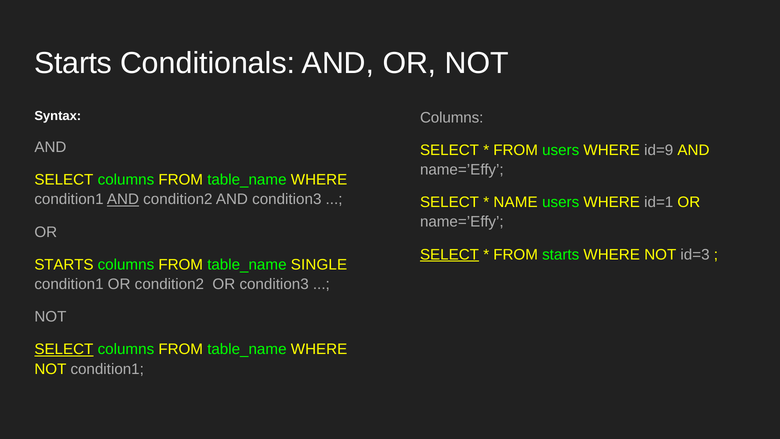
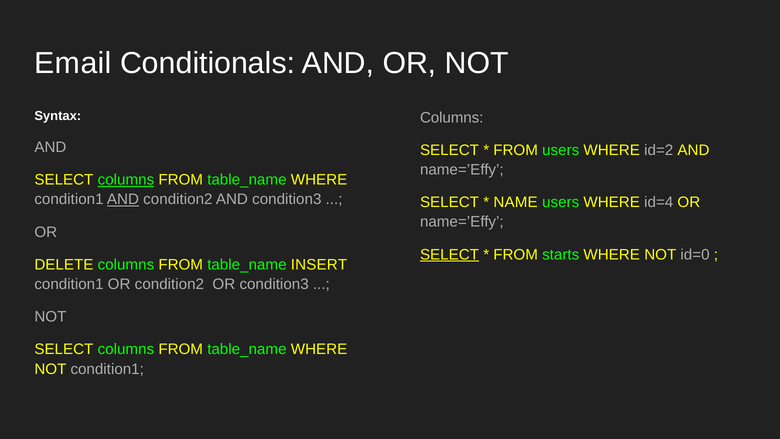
Starts: Starts -> Email (73, 63)
id=9: id=9 -> id=2 (659, 150)
columns underline: none -> present (126, 180)
id=1: id=1 -> id=4 (659, 202)
id=3: id=3 -> id=0 (695, 254)
STARTS: STARTS -> DELETE (64, 264)
SINGLE: SINGLE -> INSERT (319, 264)
SELECT underline: present -> none (64, 349)
